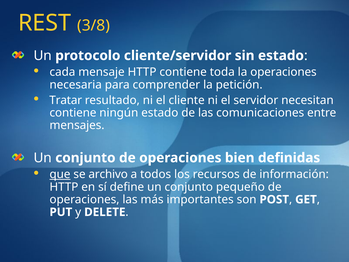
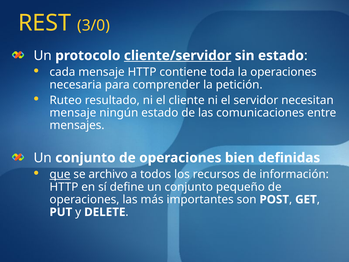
3/8: 3/8 -> 3/0 (94, 25)
cliente/servidor underline: none -> present (178, 56)
Tratar: Tratar -> Ruteo (66, 100)
contiene: contiene -> mensaje (73, 113)
